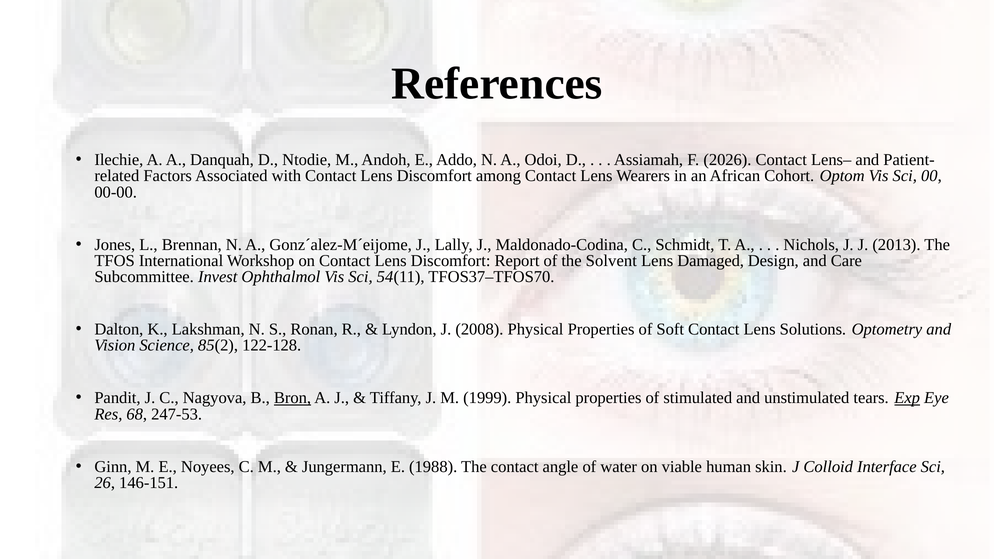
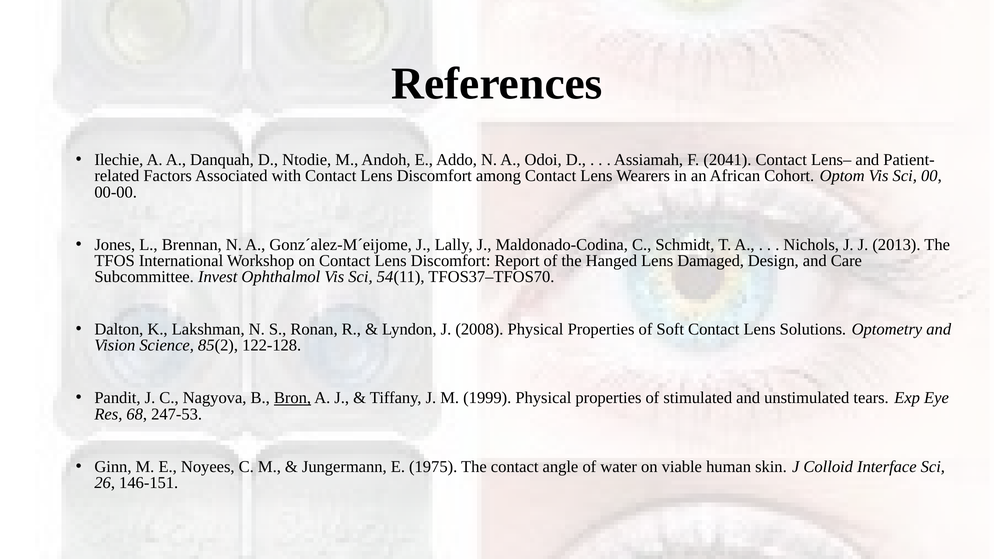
2026: 2026 -> 2041 (727, 160)
Solvent: Solvent -> Hanged (611, 261)
Exp underline: present -> none (907, 398)
1988: 1988 -> 1975 (433, 467)
